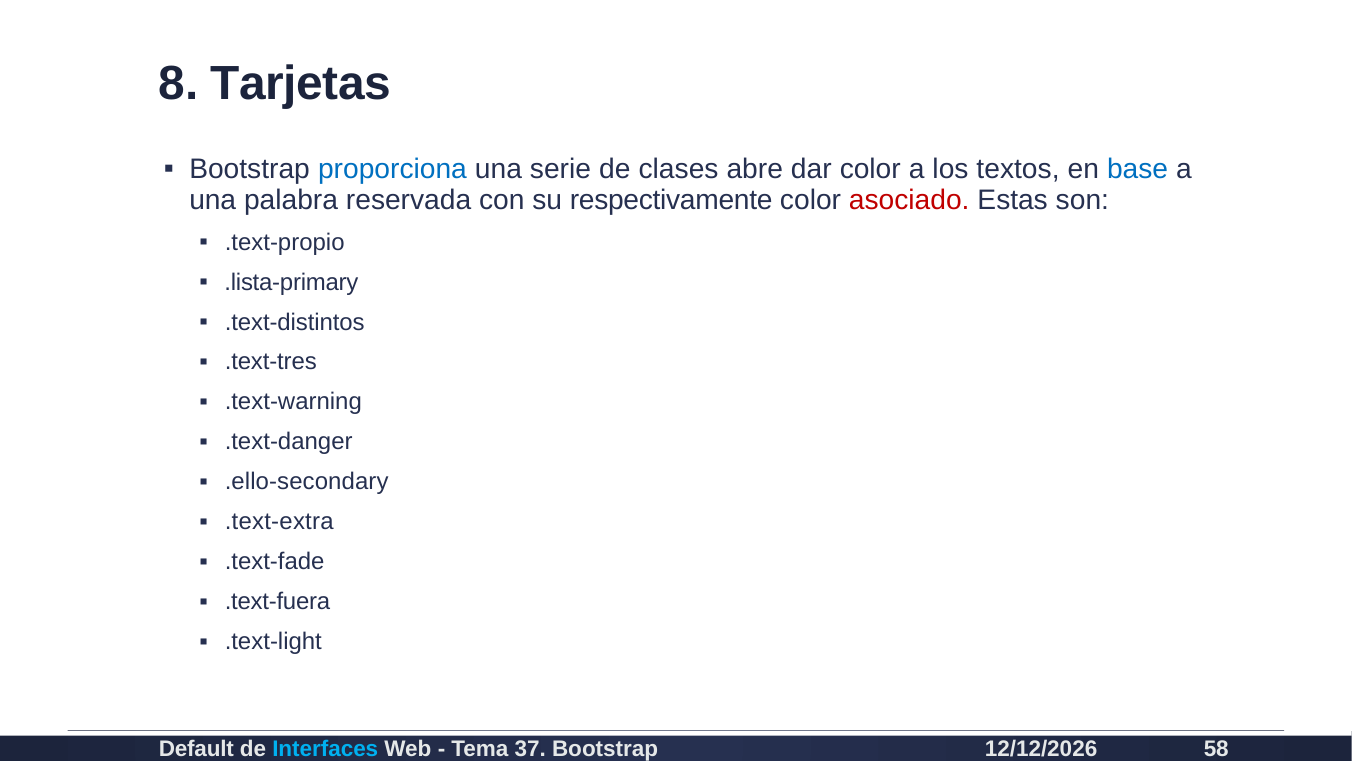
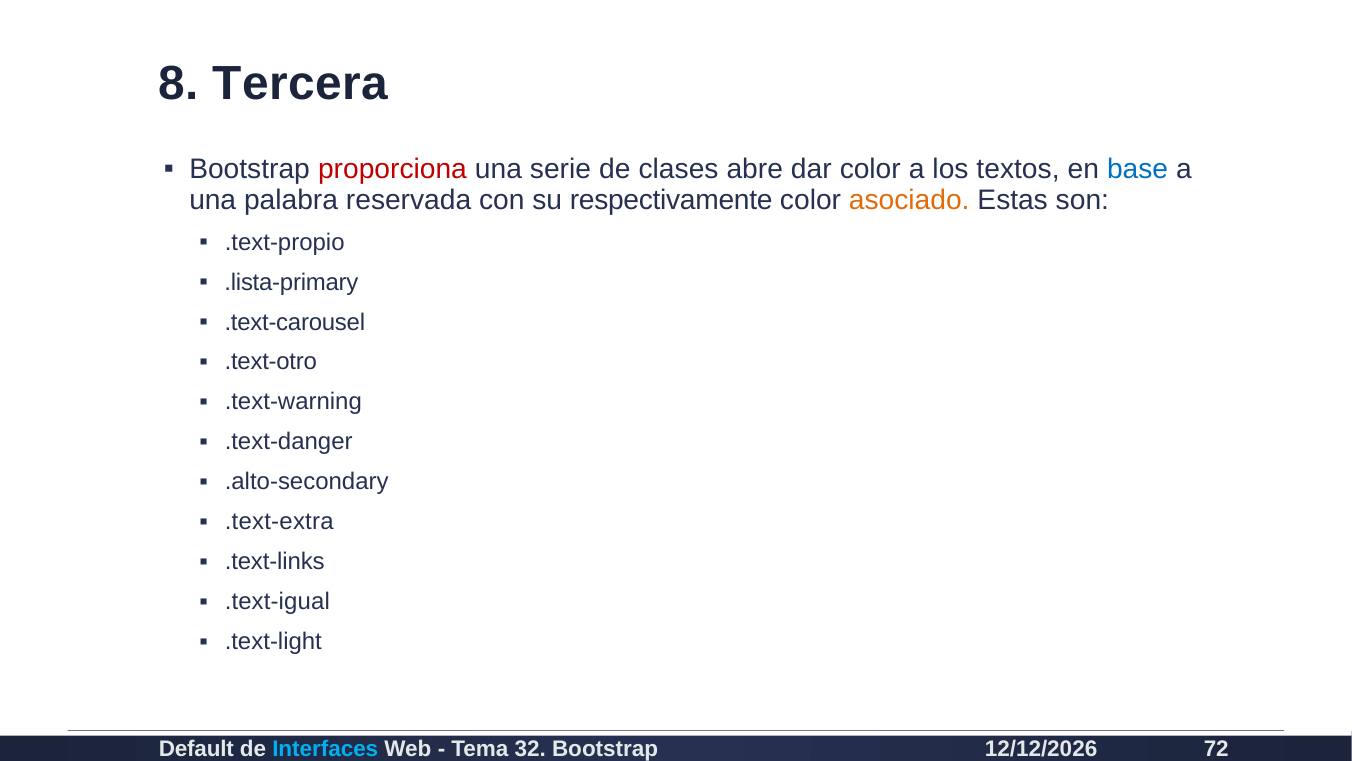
Tarjetas: Tarjetas -> Tercera (301, 83)
proporciona colour: blue -> red (392, 169)
asociado colour: red -> orange (909, 200)
.text-distintos: .text-distintos -> .text-carousel (295, 322)
.text-tres: .text-tres -> .text-otro (271, 362)
.ello-secondary: .ello-secondary -> .alto-secondary (307, 482)
.text-fade: .text-fade -> .text-links (275, 562)
.text-fuera: .text-fuera -> .text-igual (277, 602)
37: 37 -> 32 (530, 748)
58: 58 -> 72 (1216, 749)
